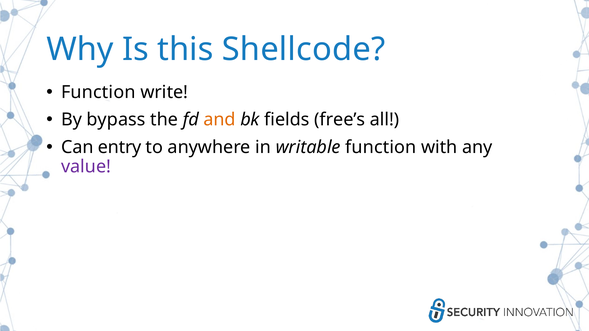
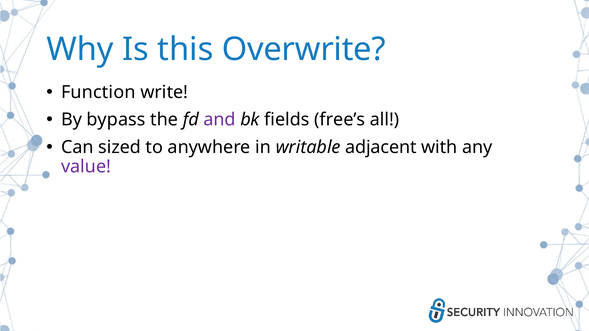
Shellcode: Shellcode -> Overwrite (304, 49)
and colour: orange -> purple (220, 120)
entry: entry -> sized (120, 147)
writable function: function -> adjacent (381, 147)
